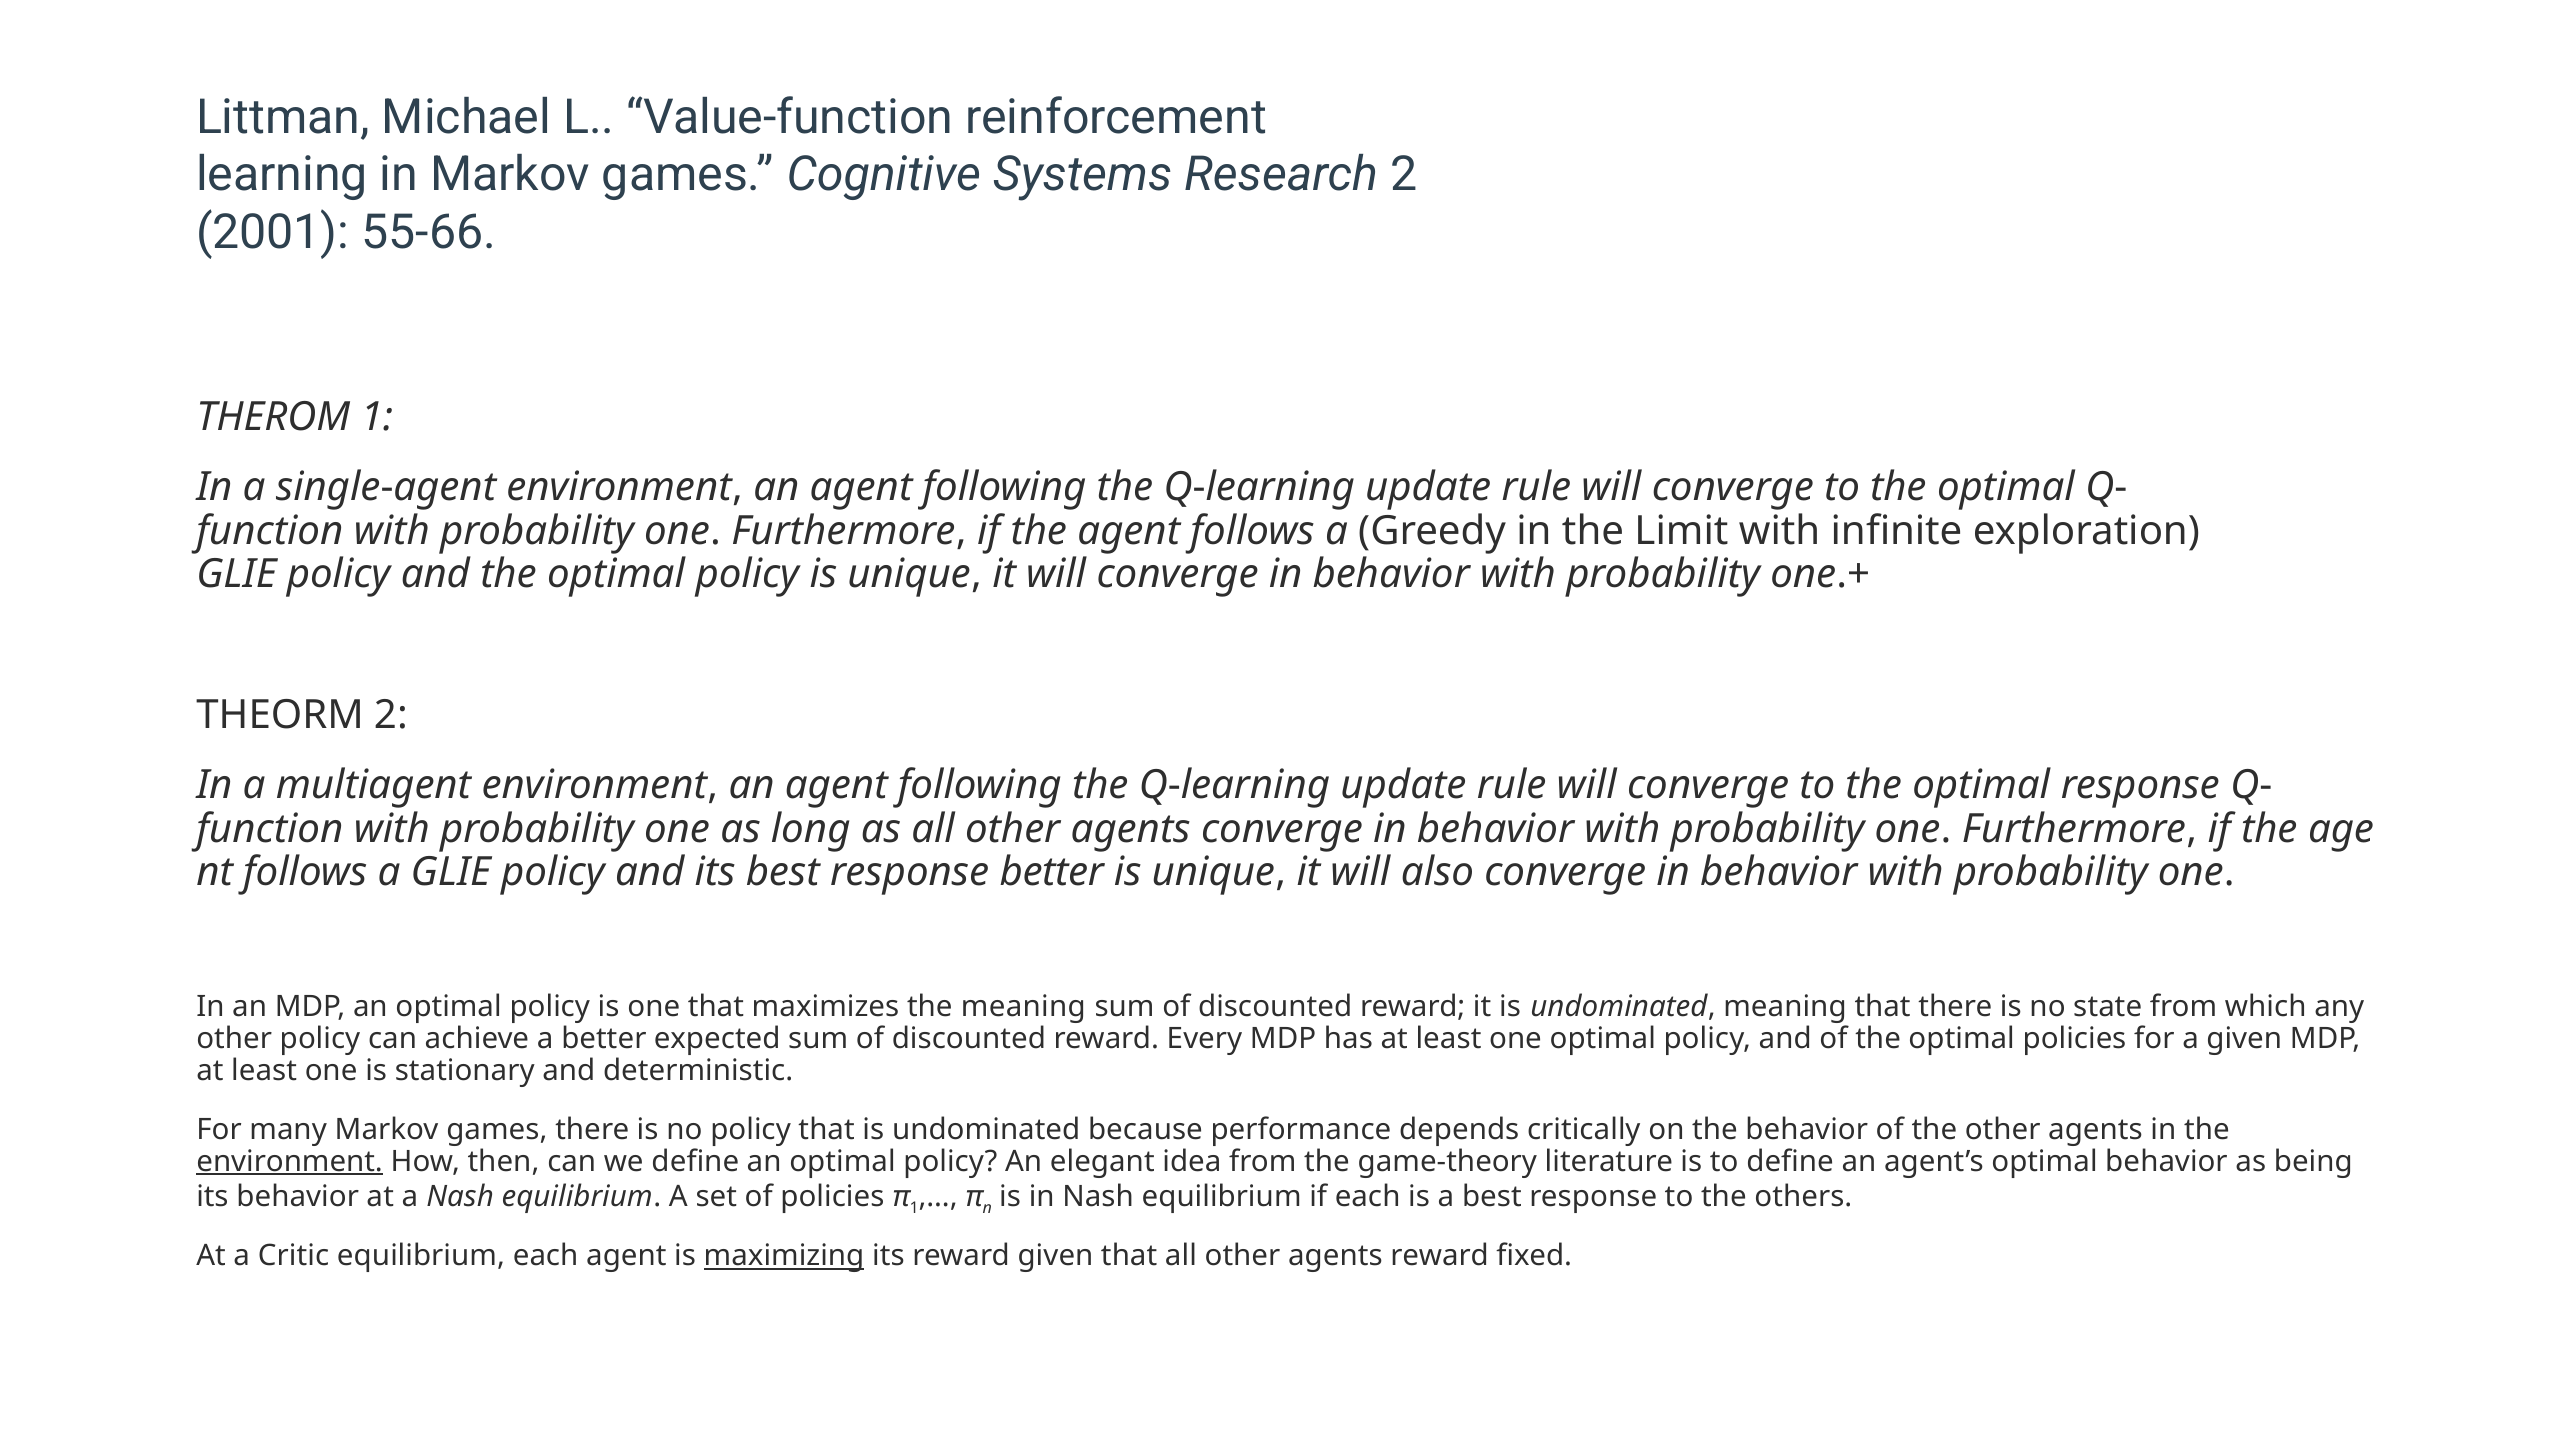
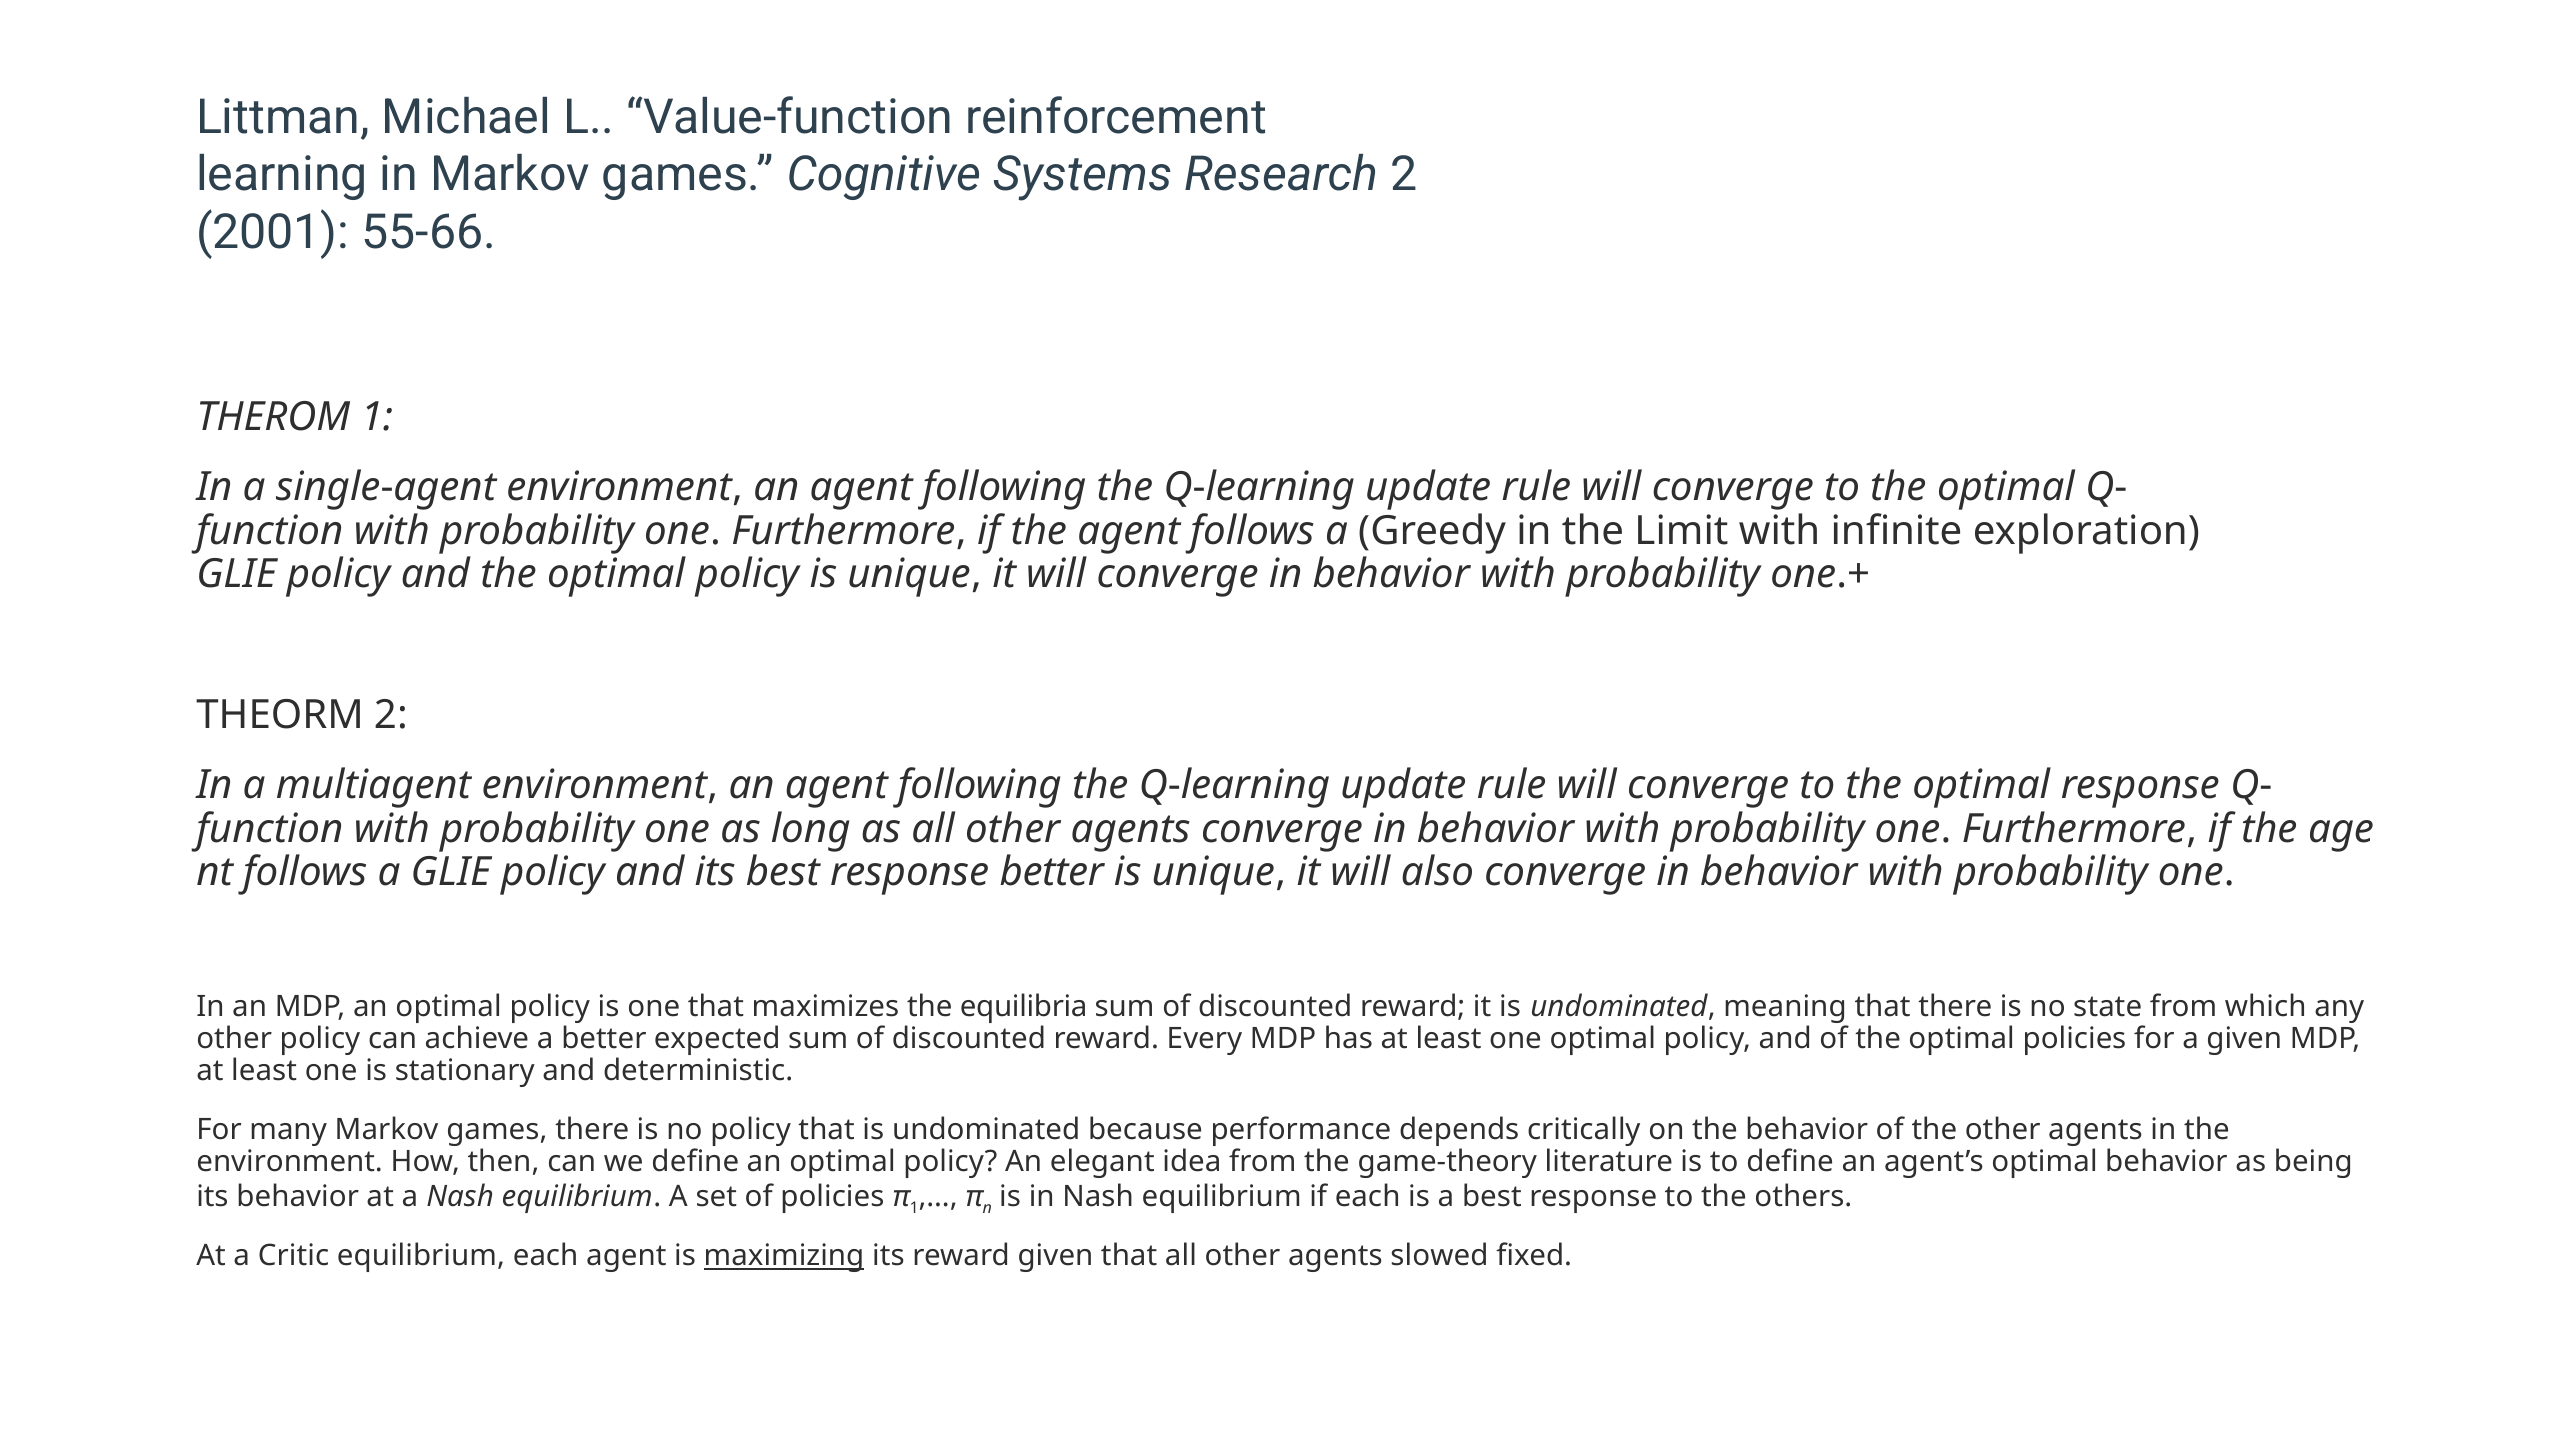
the meaning: meaning -> equilibria (1024, 1007)
environment underline: present -> none (290, 1162)
agents reward: reward -> slowed (1439, 1256)
